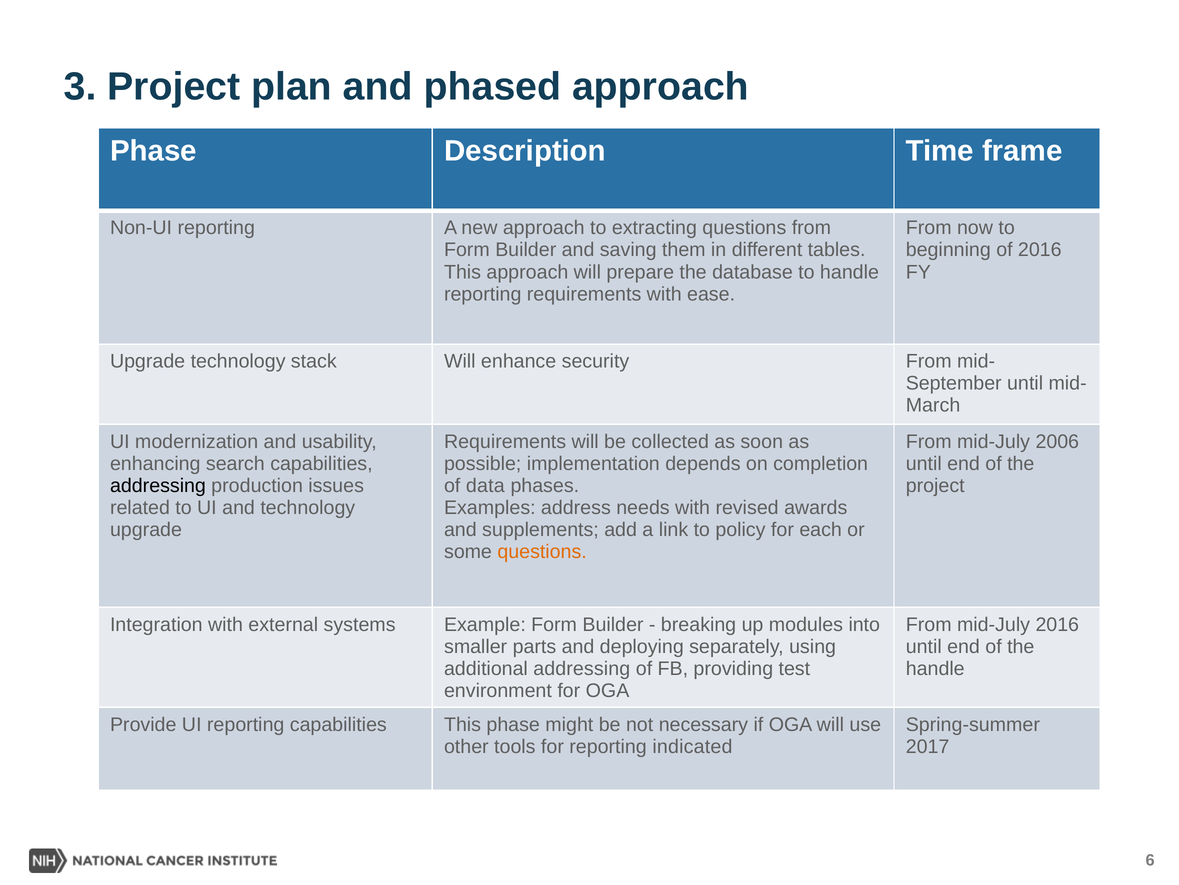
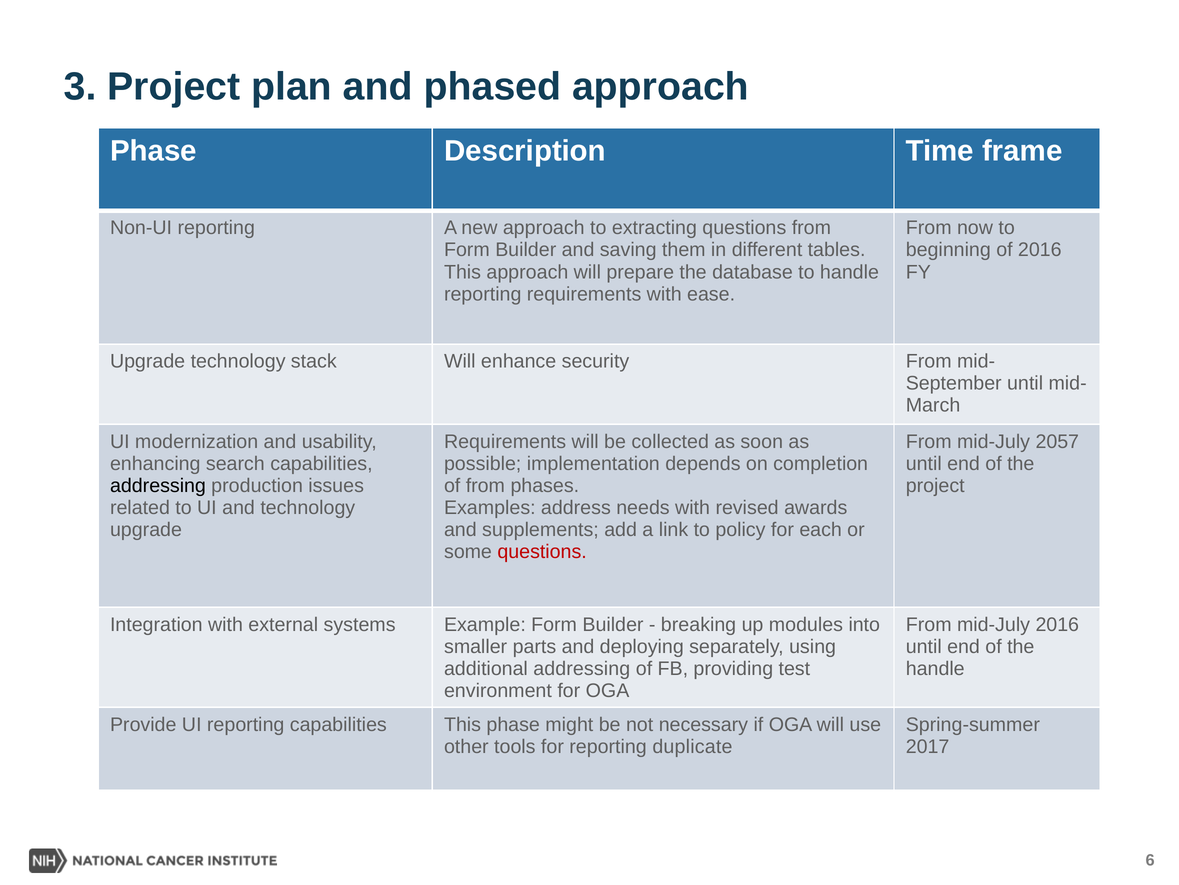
2006: 2006 -> 2057 (1057, 441)
of data: data -> from (485, 485)
questions colour: orange -> red (542, 551)
indicated: indicated -> duplicate (692, 746)
